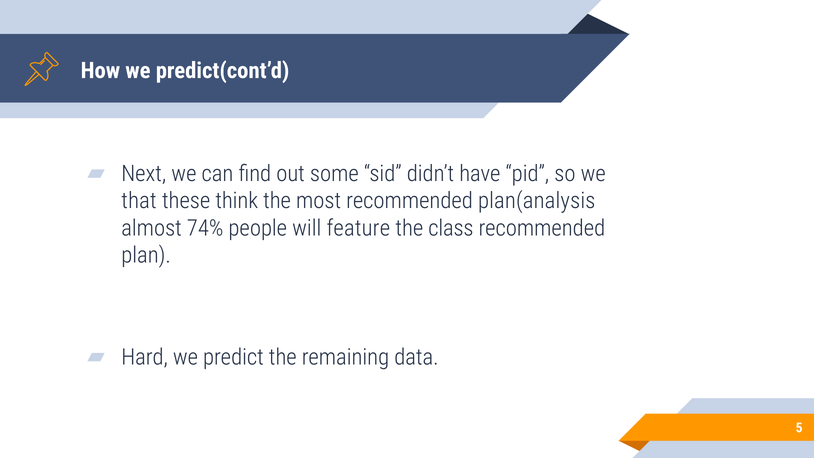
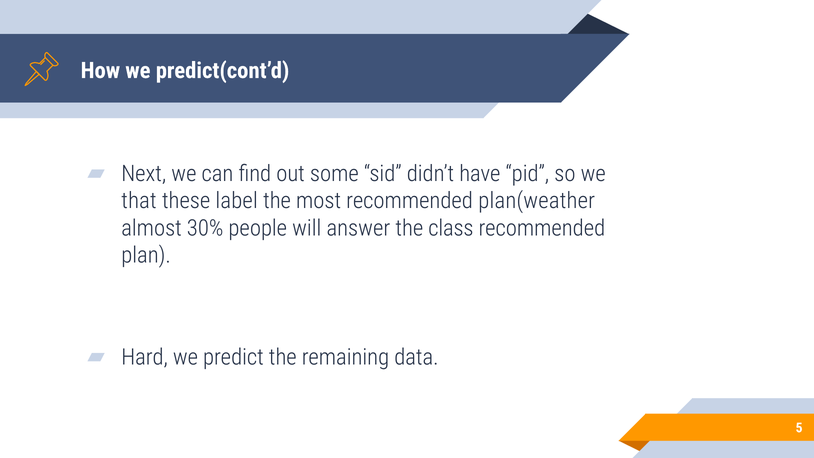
think: think -> label (237, 201)
plan(analysis: plan(analysis -> plan(weather (537, 201)
74%: 74% -> 30% (205, 228)
feature: feature -> answer (358, 228)
